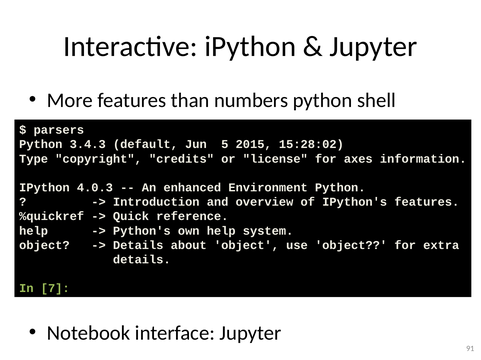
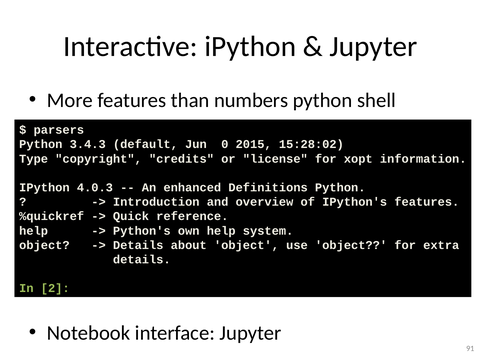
5: 5 -> 0 (225, 145)
axes: axes -> xopt (358, 159)
Environment: Environment -> Definitions (268, 188)
7: 7 -> 2 (55, 289)
